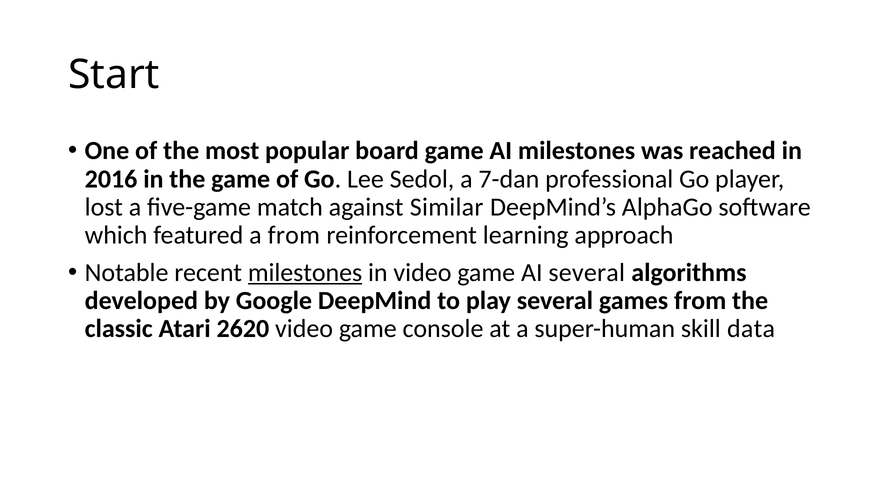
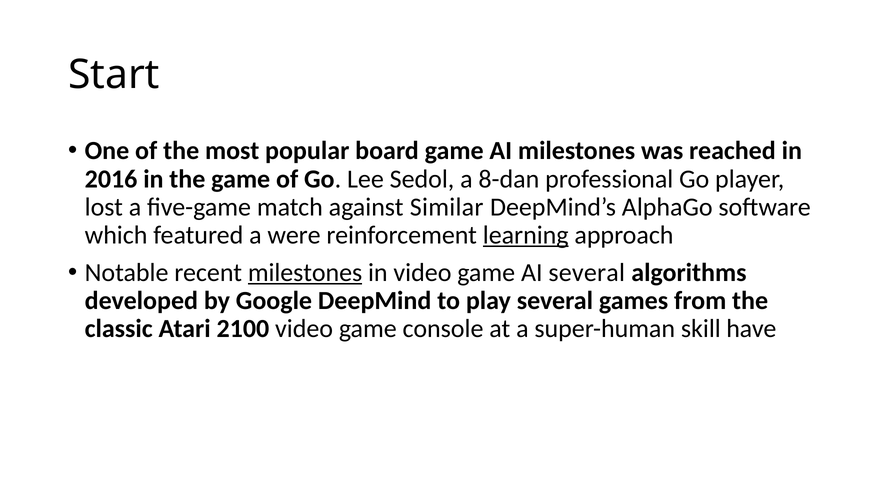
7-dan: 7-dan -> 8-dan (509, 179)
a from: from -> were (294, 235)
learning underline: none -> present (526, 235)
2620: 2620 -> 2100 (243, 329)
data: data -> have (751, 329)
